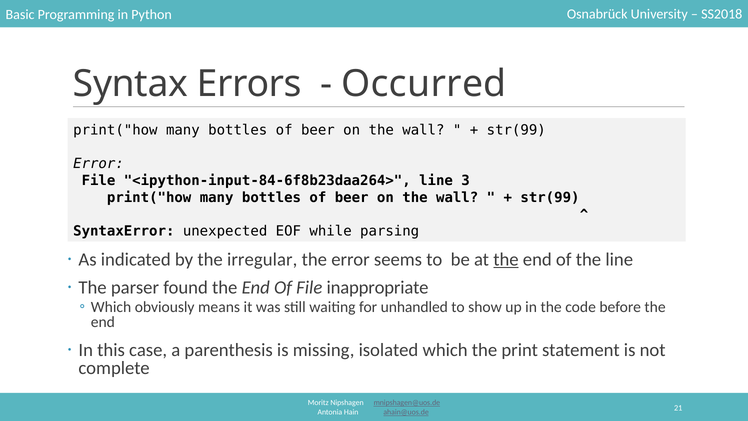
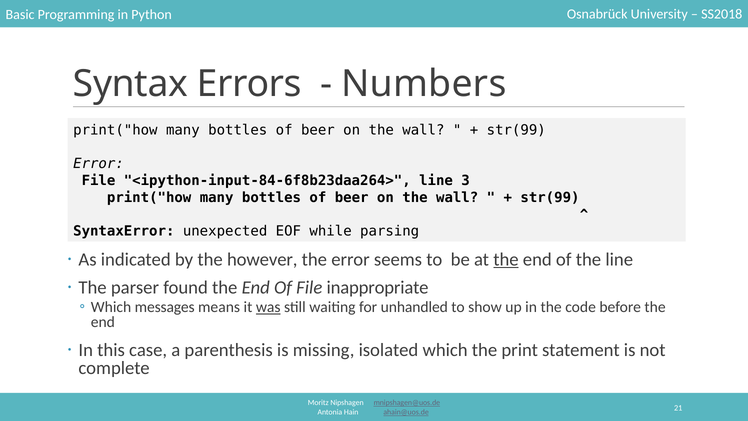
Occurred: Occurred -> Numbers (424, 84)
irregular: irregular -> however (262, 259)
obviously: obviously -> messages (165, 307)
was underline: none -> present (268, 307)
